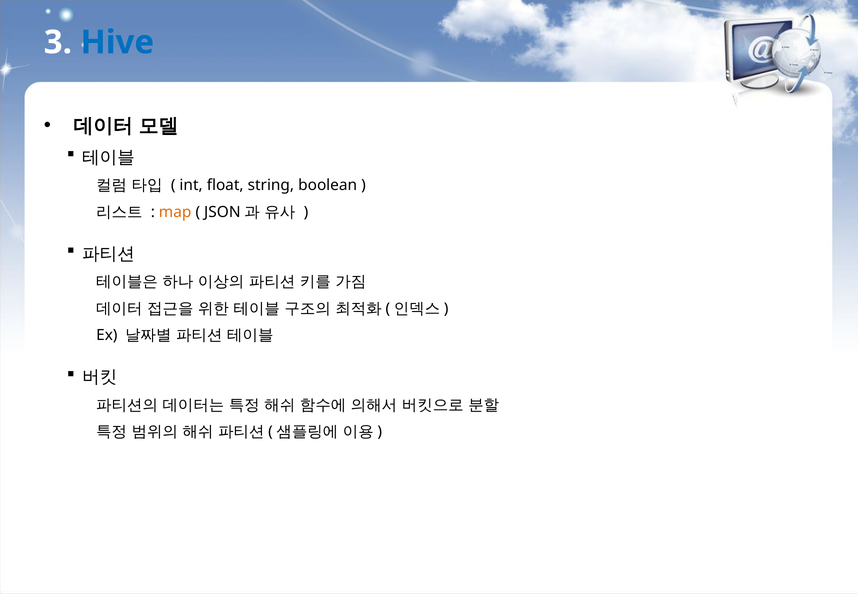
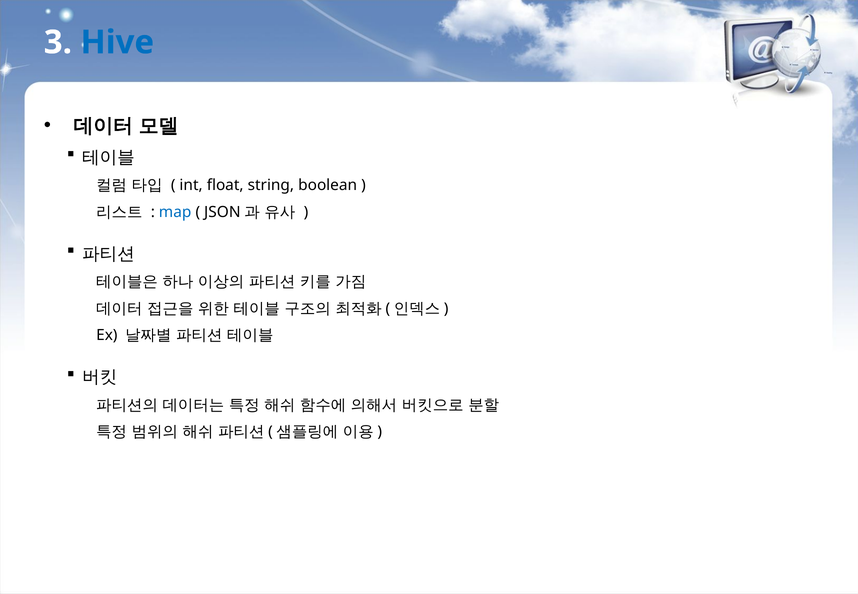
map colour: orange -> blue (175, 212)
